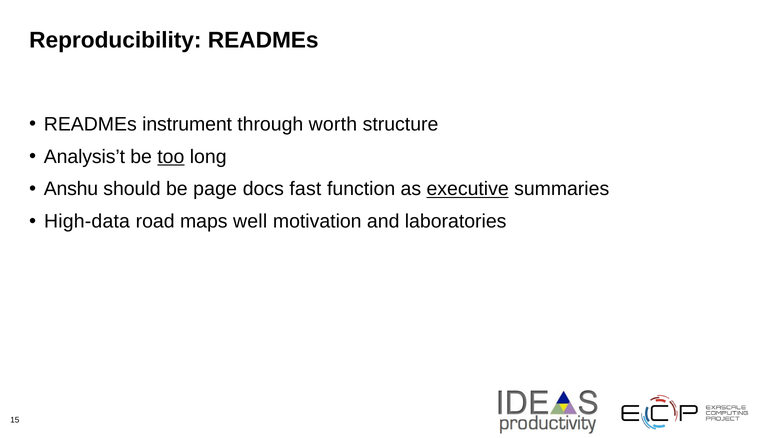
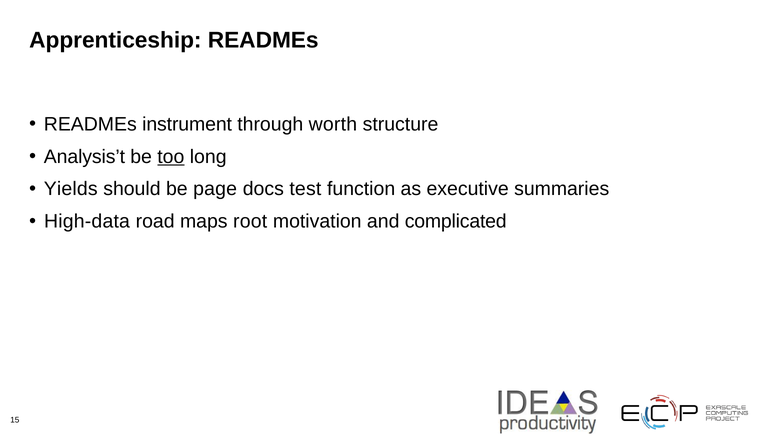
Reproducibility: Reproducibility -> Apprenticeship (115, 40)
Anshu: Anshu -> Yields (71, 189)
fast: fast -> test (305, 189)
executive underline: present -> none (468, 189)
well: well -> root (250, 221)
laboratories: laboratories -> complicated (456, 221)
